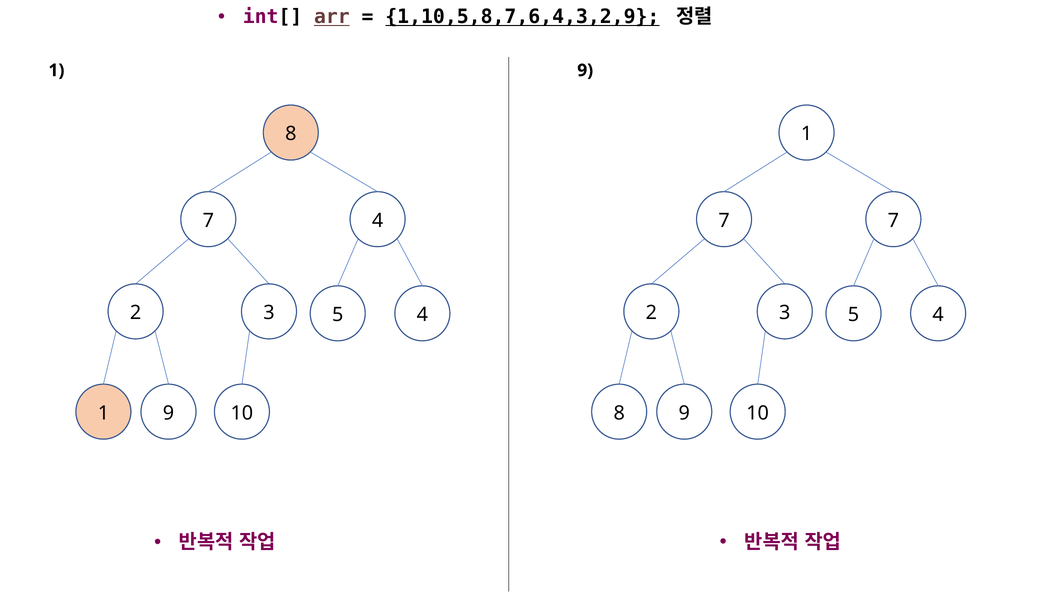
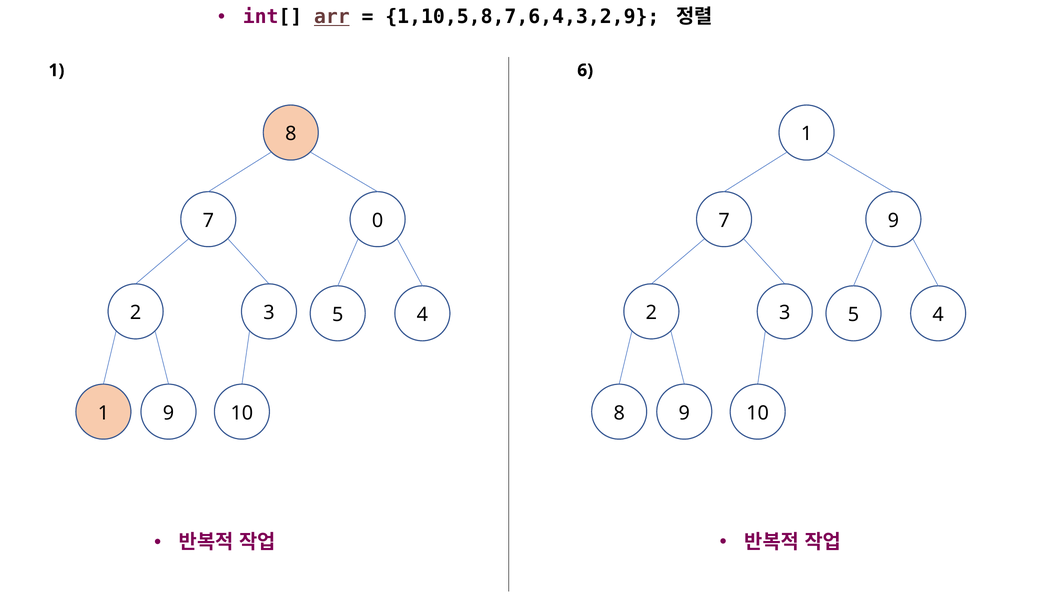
1,10,5,8,7,6,4,3,2,9 underline: present -> none (522, 17)
1 9: 9 -> 6 (585, 70)
7 4: 4 -> 0 (378, 221)
7 7: 7 -> 9 (893, 221)
